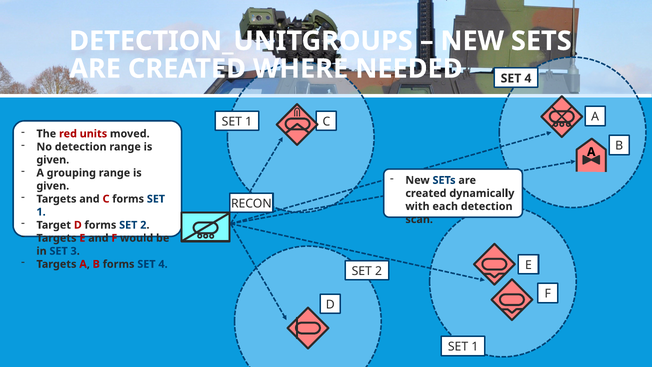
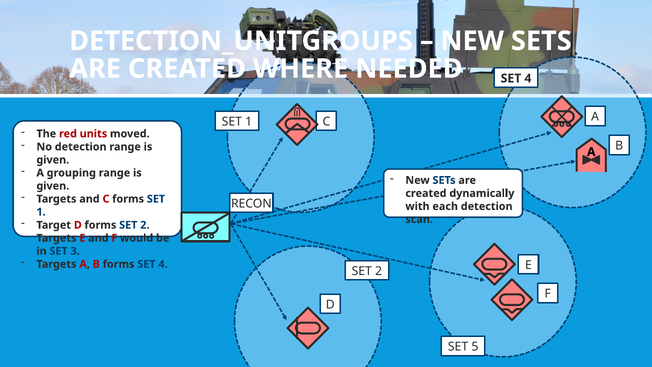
1: 1 -> 5 (475, 347)
